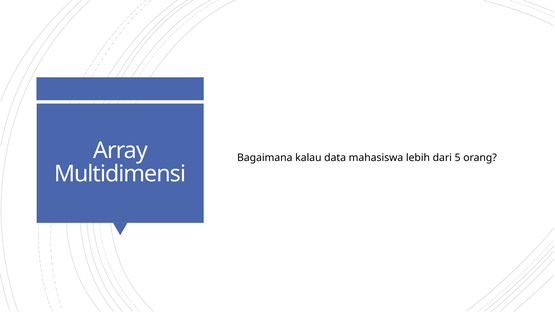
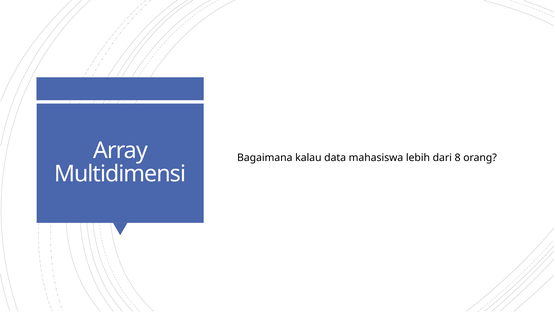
5: 5 -> 8 (458, 158)
